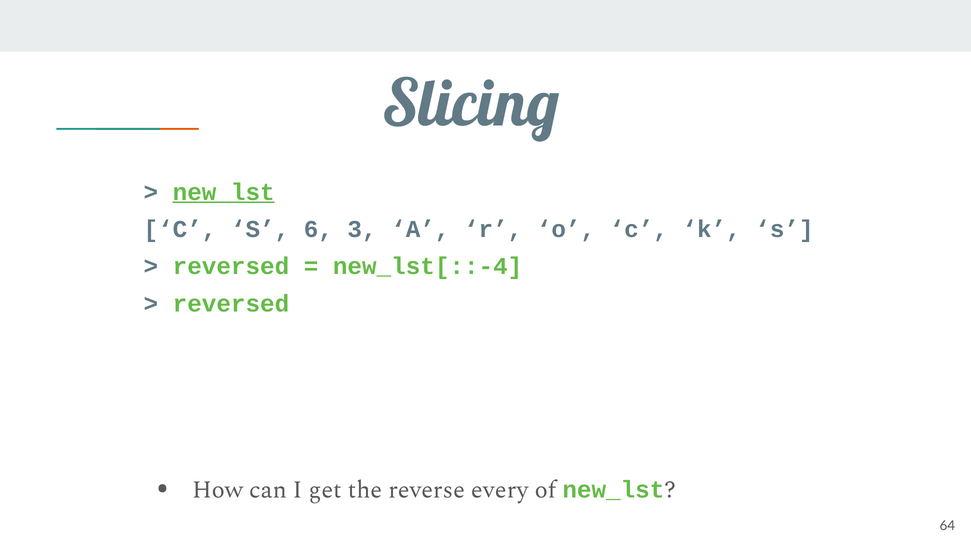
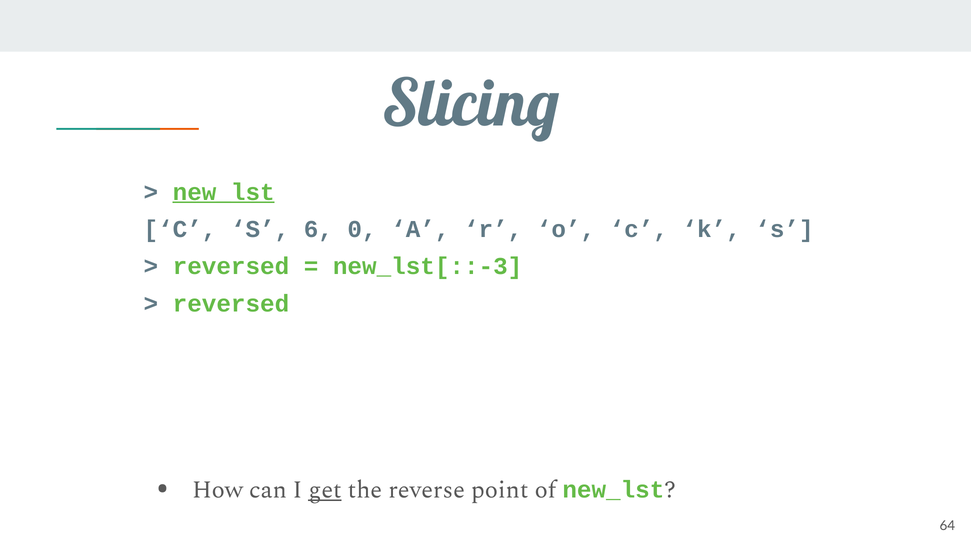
3: 3 -> 0 (362, 229)
new_lst[::-4: new_lst[::-4 -> new_lst[::-3 (428, 267)
get underline: none -> present (325, 490)
every: every -> point (500, 490)
